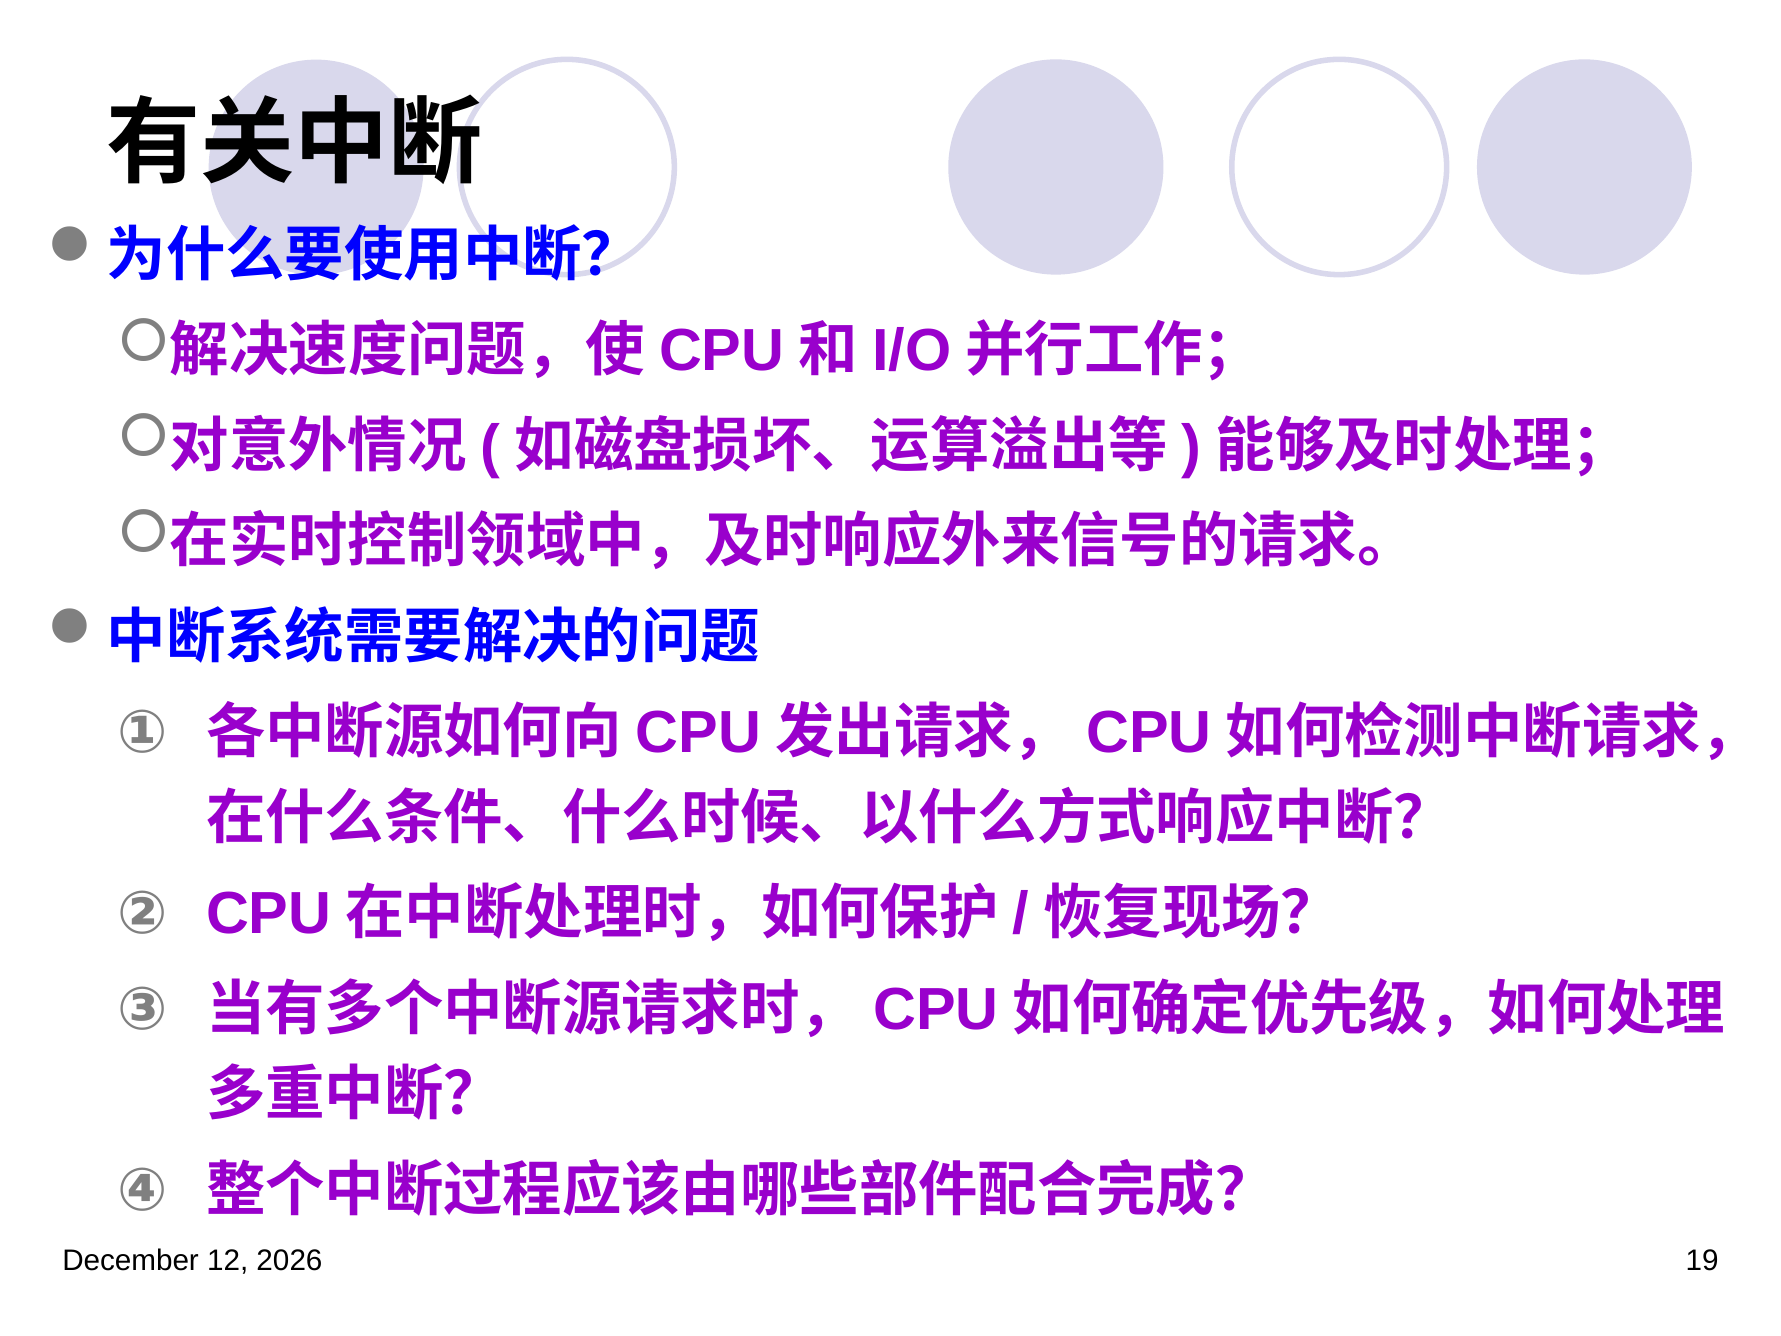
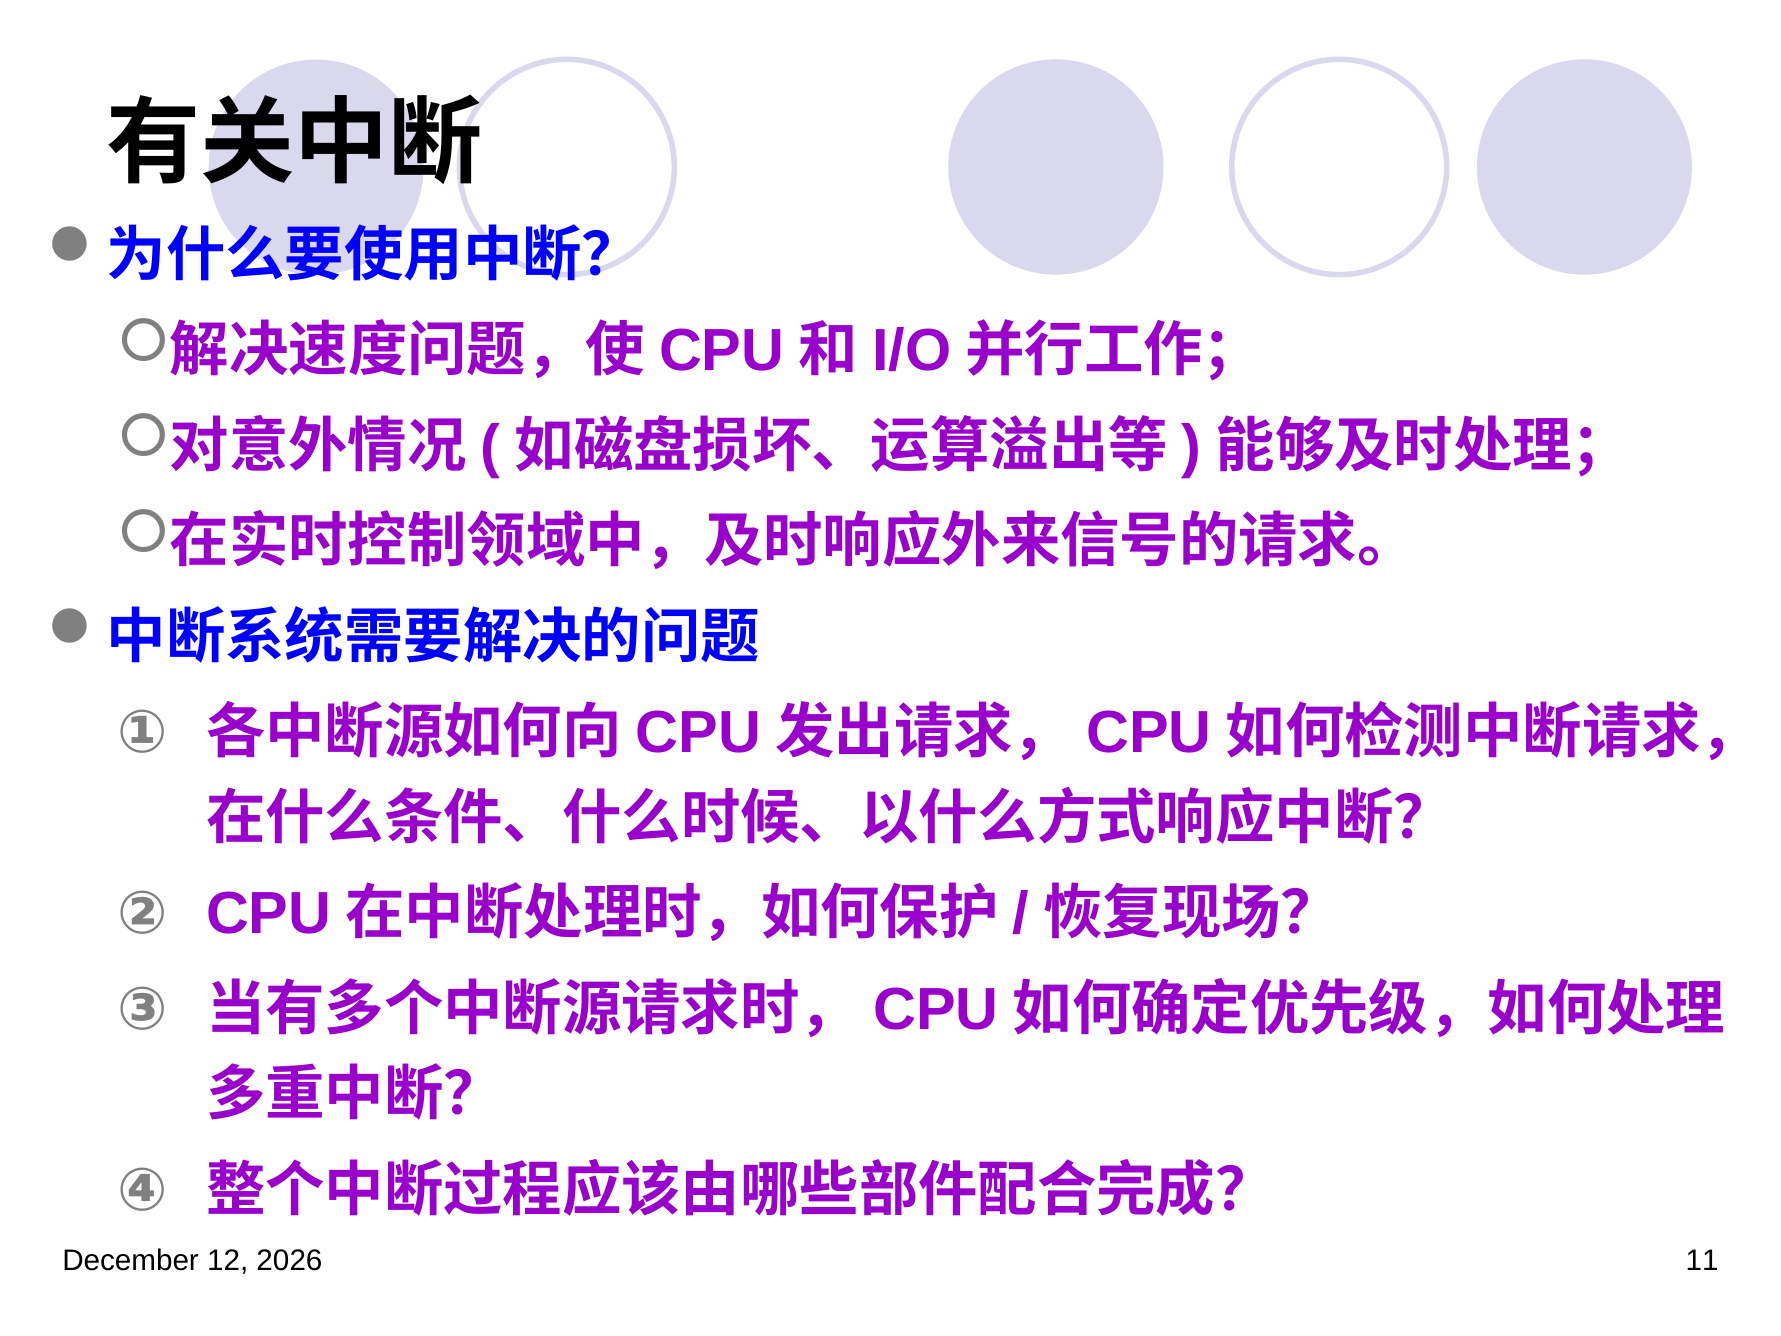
19: 19 -> 11 (1702, 1261)
